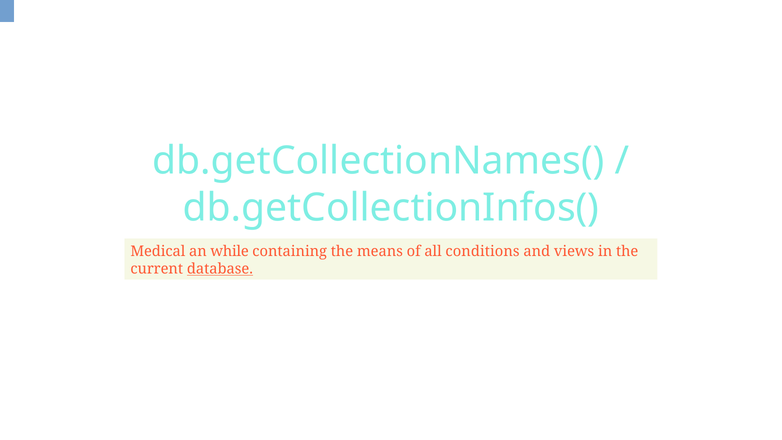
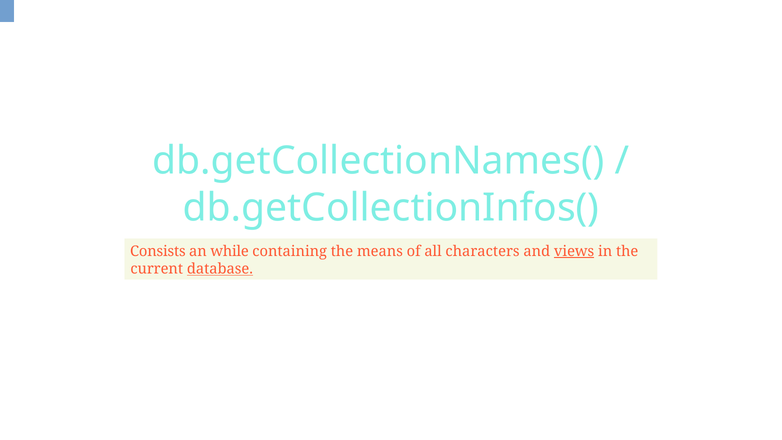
Medical: Medical -> Consists (158, 251)
conditions: conditions -> characters (483, 251)
views underline: none -> present (574, 251)
